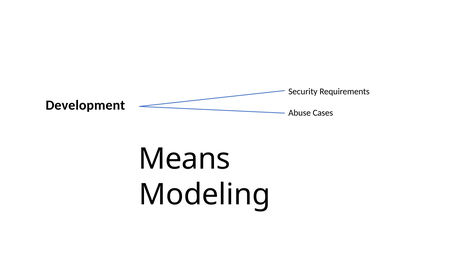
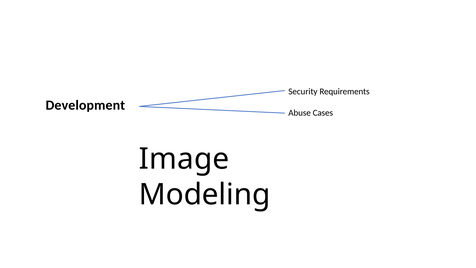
Means: Means -> Image (184, 159)
